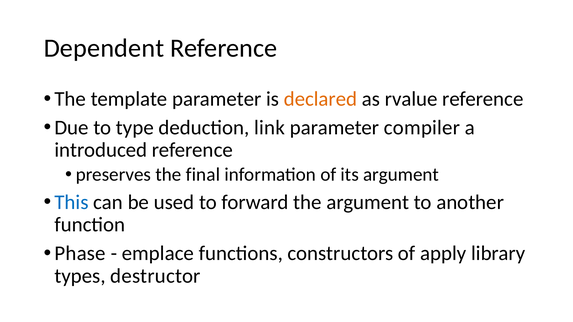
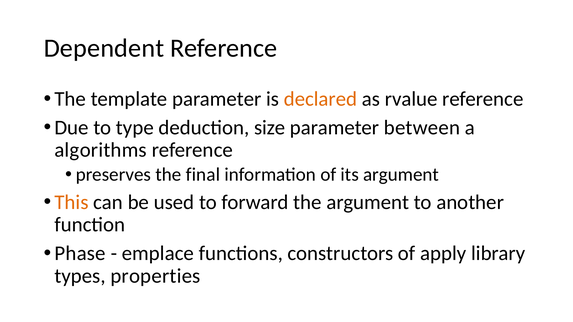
link: link -> size (270, 128)
compiler: compiler -> between (422, 128)
introduced: introduced -> algorithms (101, 150)
This colour: blue -> orange (71, 202)
destructor: destructor -> properties (155, 276)
